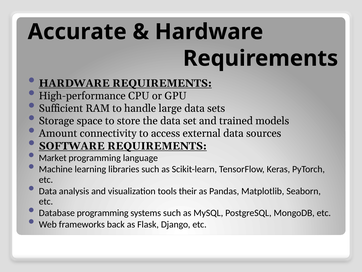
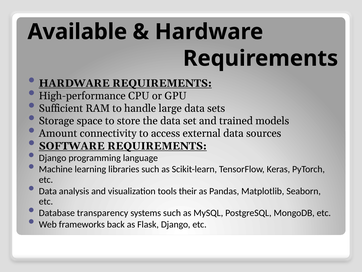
Accurate: Accurate -> Available (77, 32)
Market: Market -> Django (53, 158)
Database programming: programming -> transparency (103, 213)
